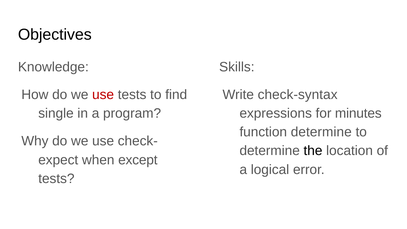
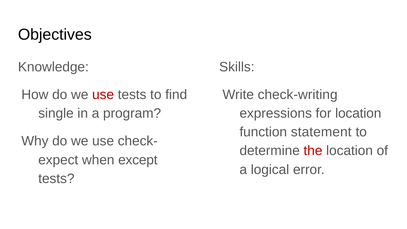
check-syntax: check-syntax -> check-writing (298, 95)
for minutes: minutes -> location (358, 113)
function determine: determine -> statement (321, 132)
the colour: black -> red (313, 151)
